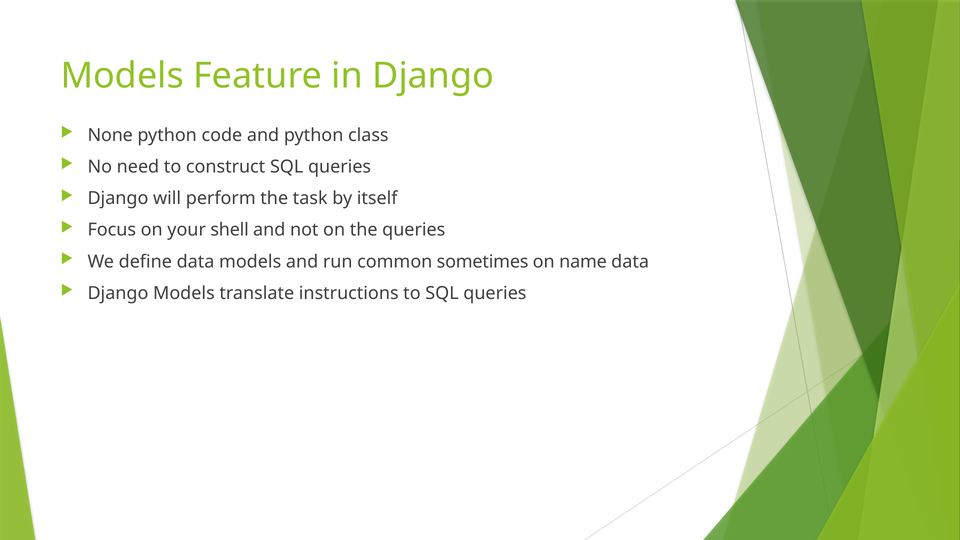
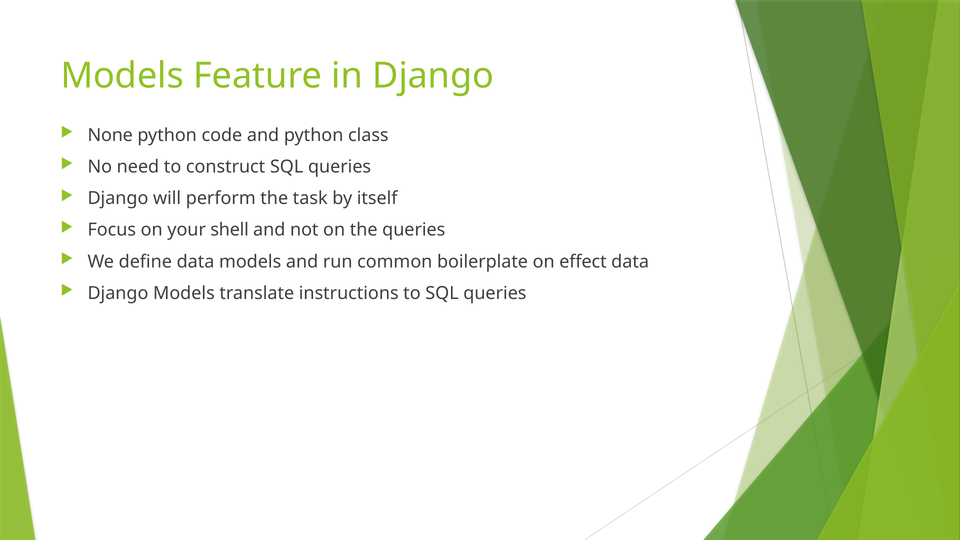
sometimes: sometimes -> boilerplate (483, 262)
name: name -> effect (583, 262)
